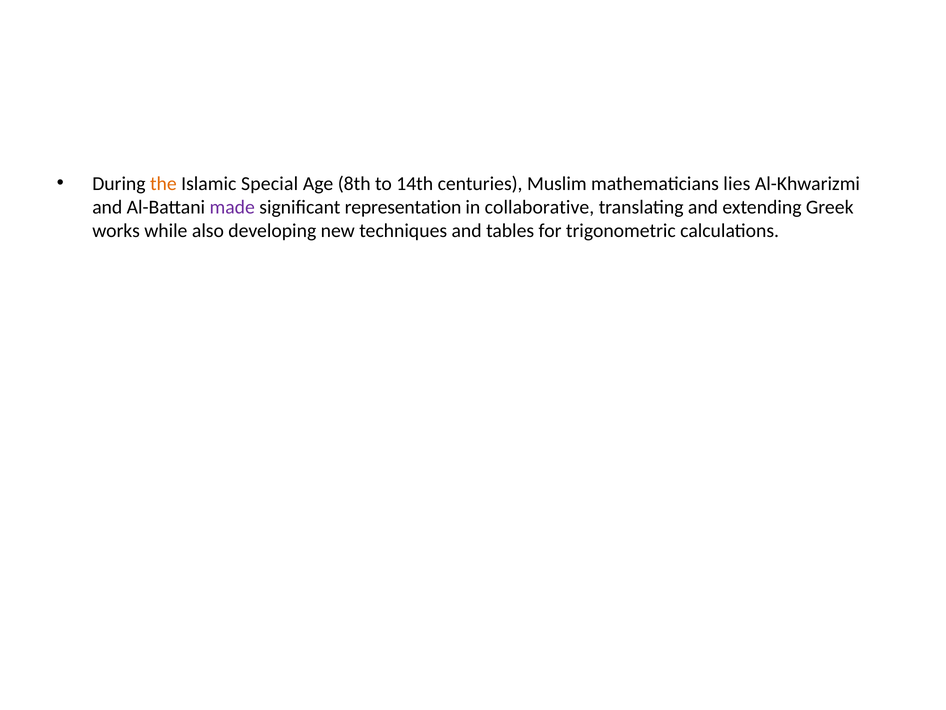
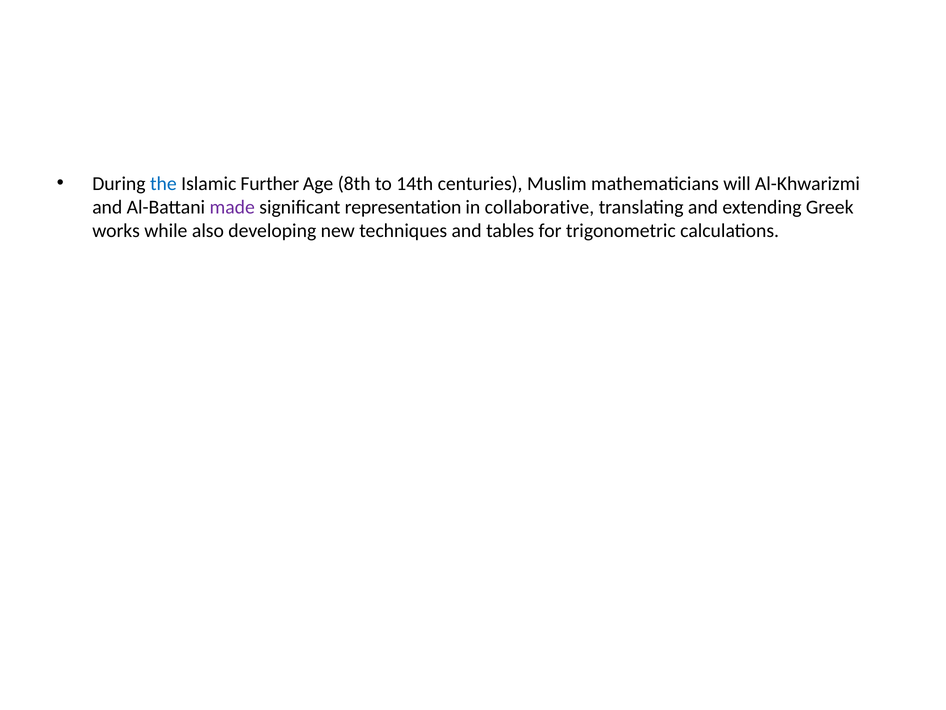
the colour: orange -> blue (163, 183)
Special: Special -> Further (270, 183)
lies: lies -> will (737, 183)
